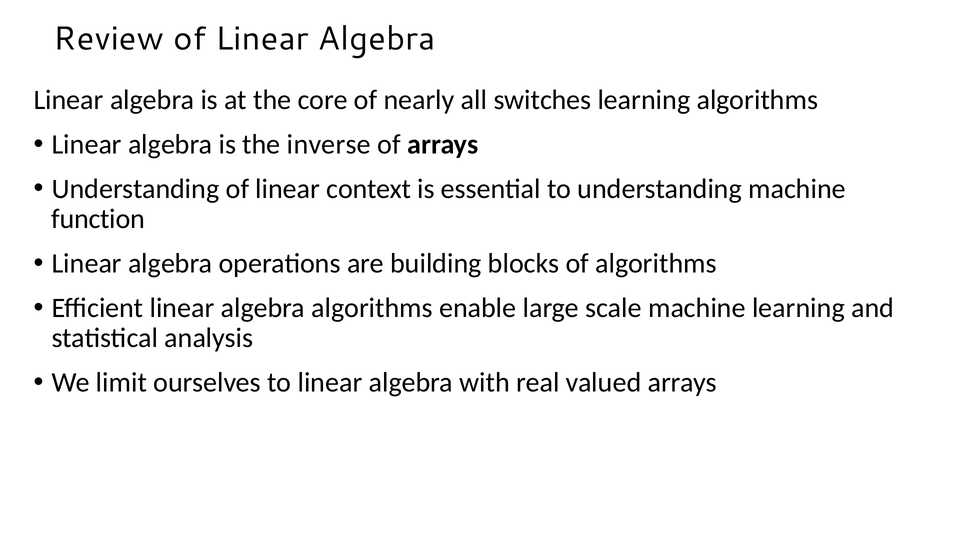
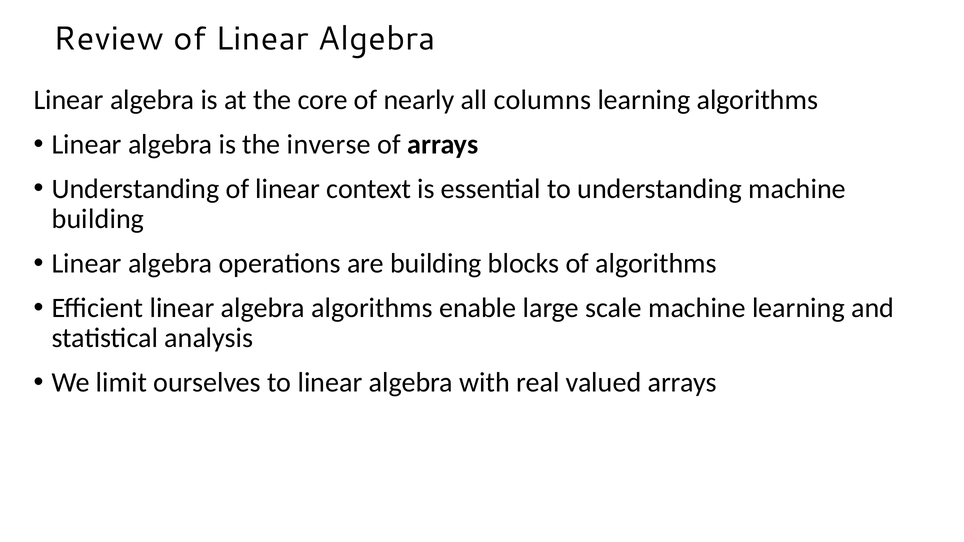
switches: switches -> columns (542, 100)
function: function -> building (98, 219)
